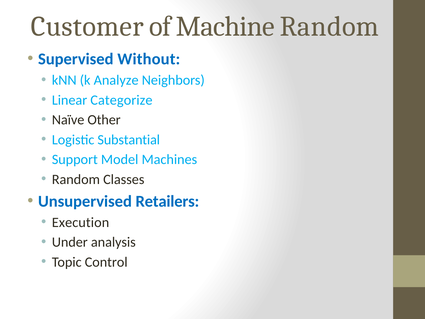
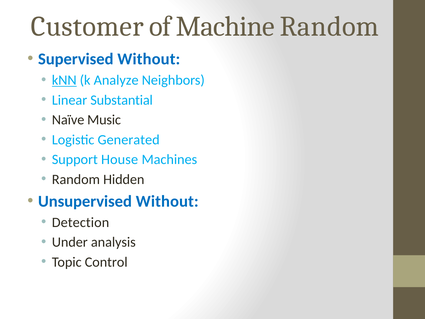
kNN underline: none -> present (64, 80)
Categorize: Categorize -> Substantial (122, 100)
Other: Other -> Music (104, 120)
Substantial: Substantial -> Generated (129, 140)
Model: Model -> House (120, 159)
Classes: Classes -> Hidden (124, 179)
Unsupervised Retailers: Retailers -> Without (167, 201)
Execution: Execution -> Detection (81, 222)
